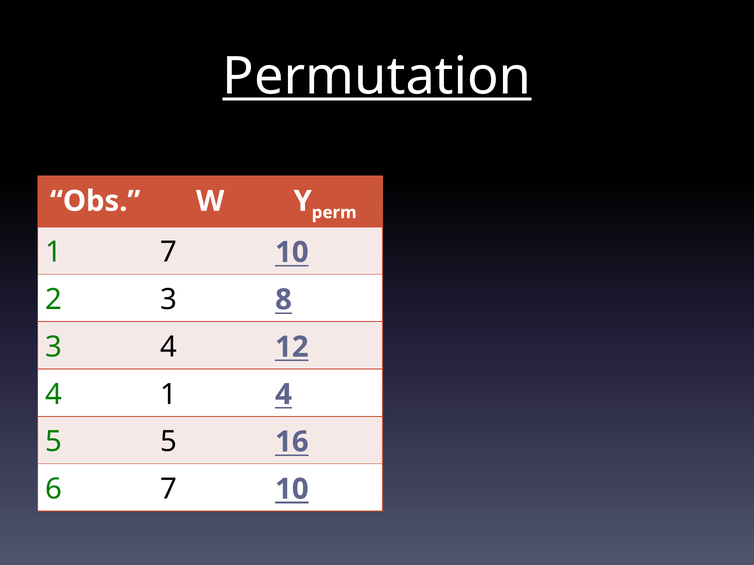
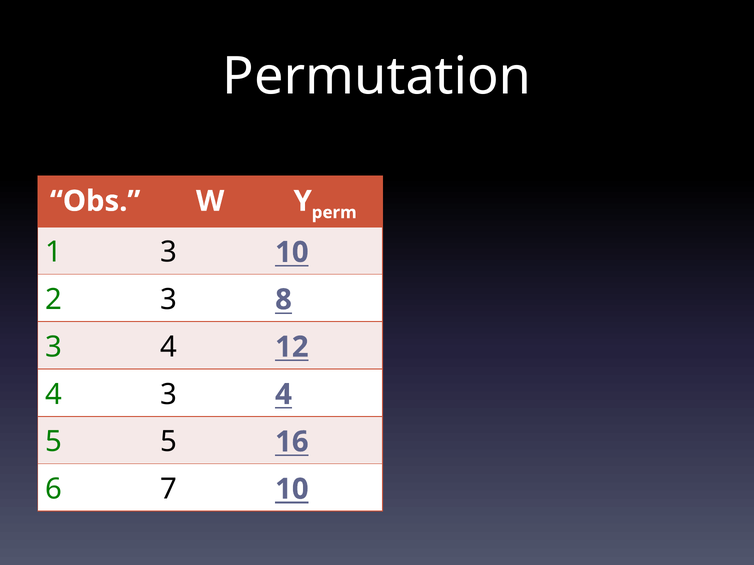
Permutation underline: present -> none (377, 77)
1 7: 7 -> 3 (169, 252)
4 1: 1 -> 3 (169, 395)
